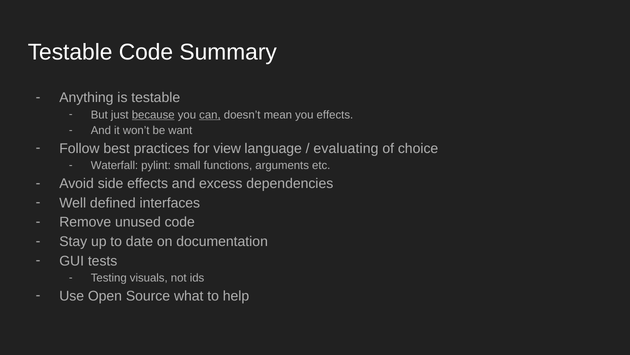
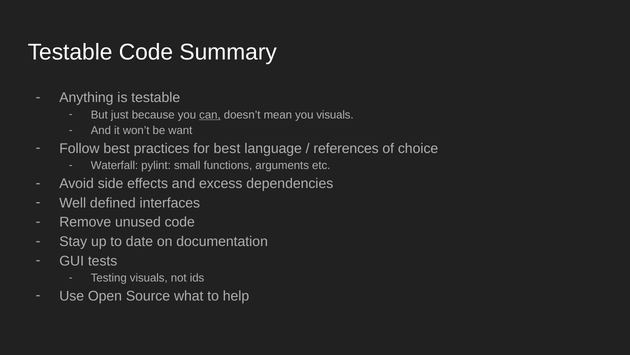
because underline: present -> none (153, 115)
you effects: effects -> visuals (335, 115)
for view: view -> best (227, 148)
evaluating: evaluating -> references (346, 148)
